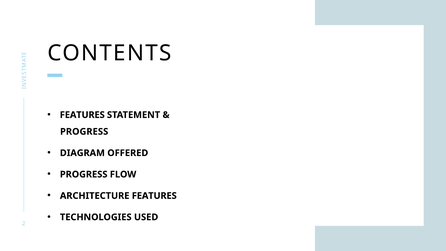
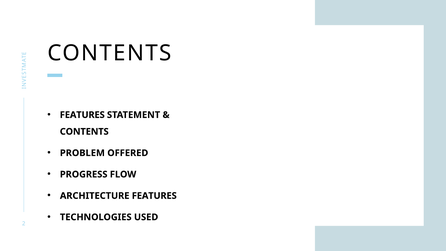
PROGRESS: PROGRESS -> CONTENTS (84, 132)
DIAGRAM: DIAGRAM -> PROBLEM (82, 153)
